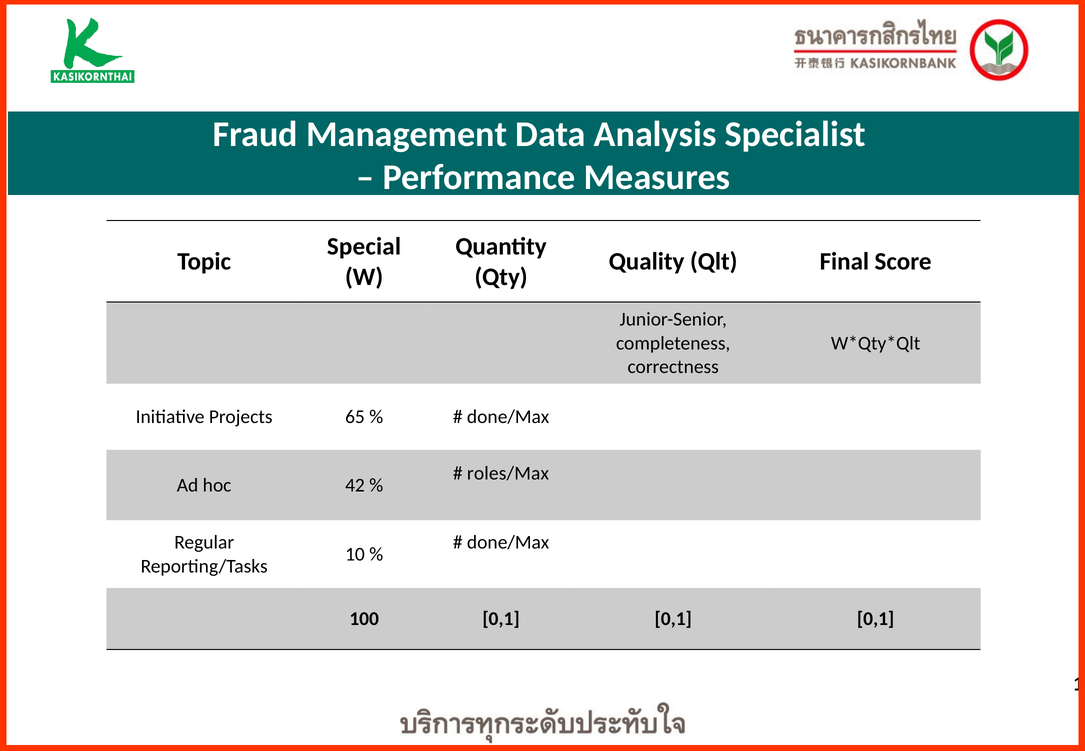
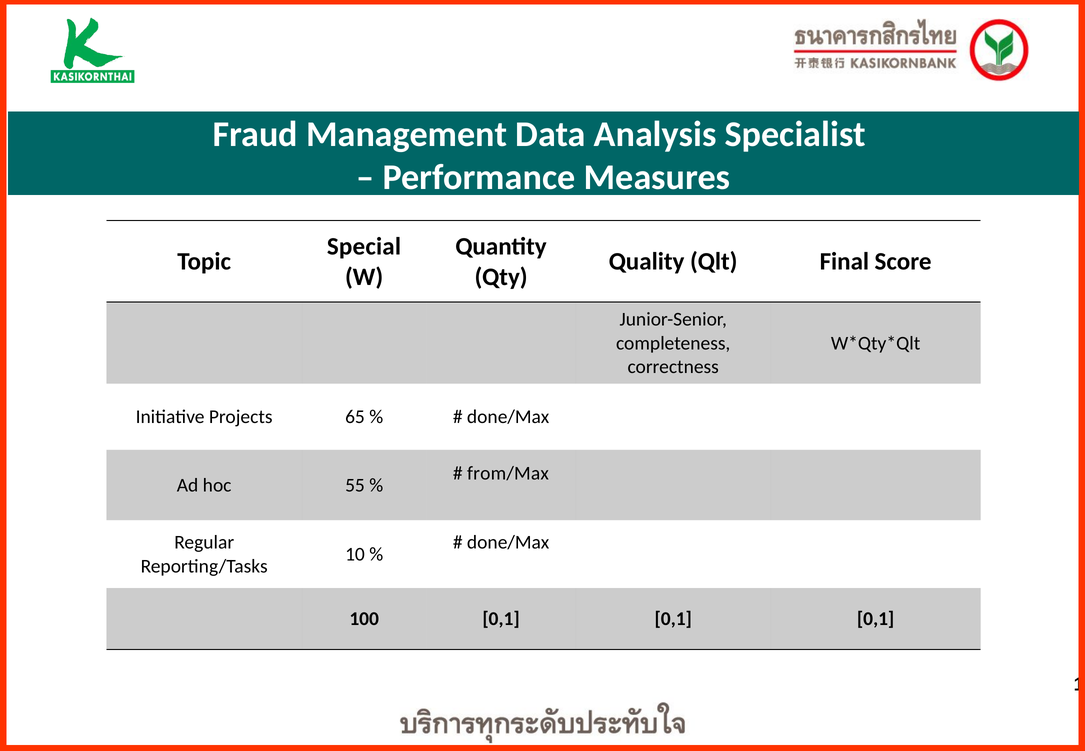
roles/Max: roles/Max -> from/Max (508, 473)
42: 42 -> 55 (355, 485)
